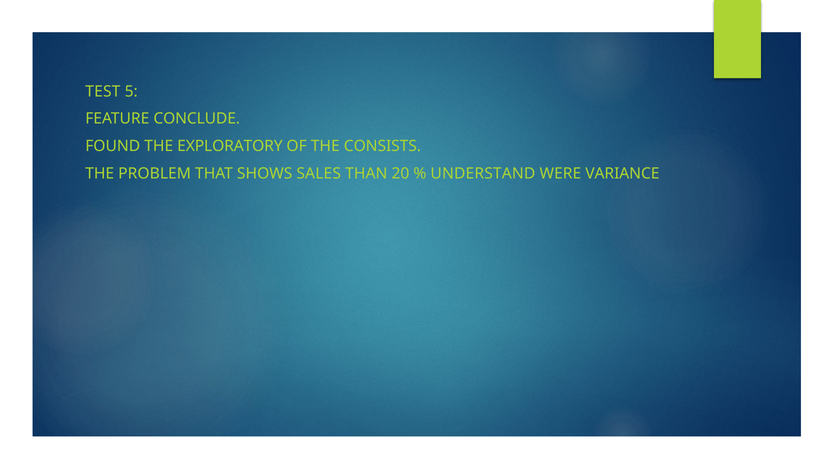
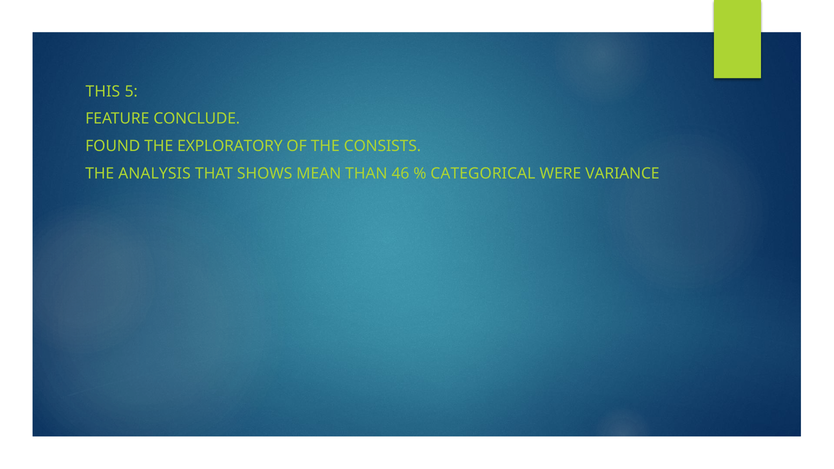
TEST: TEST -> THIS (103, 91)
PROBLEM: PROBLEM -> ANALYSIS (155, 174)
SALES: SALES -> MEAN (319, 174)
20: 20 -> 46 (400, 174)
UNDERSTAND: UNDERSTAND -> CATEGORICAL (483, 174)
